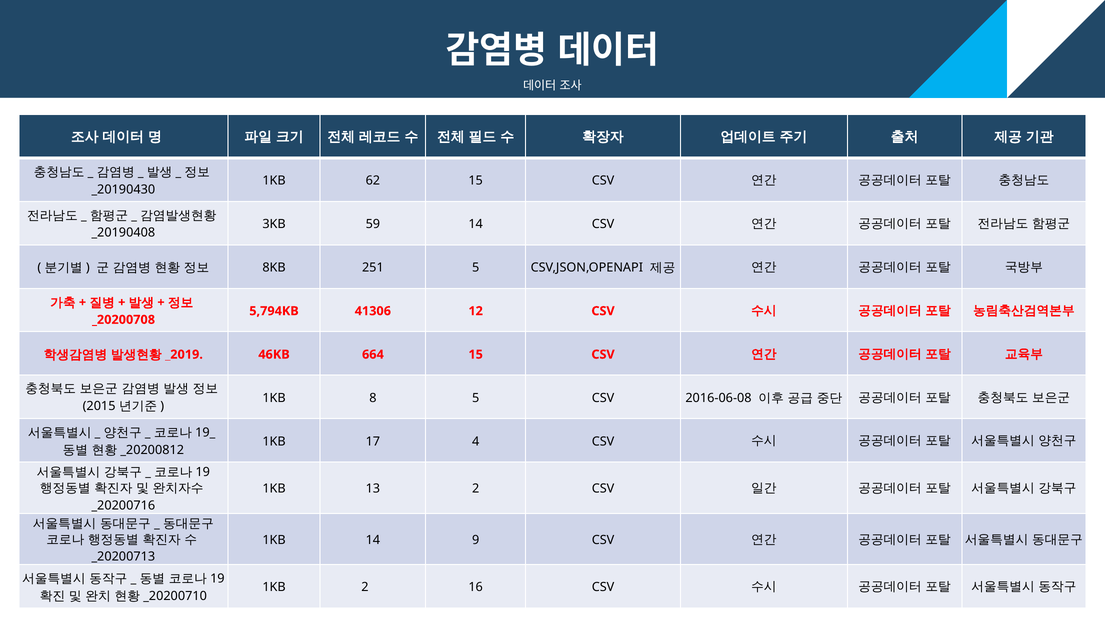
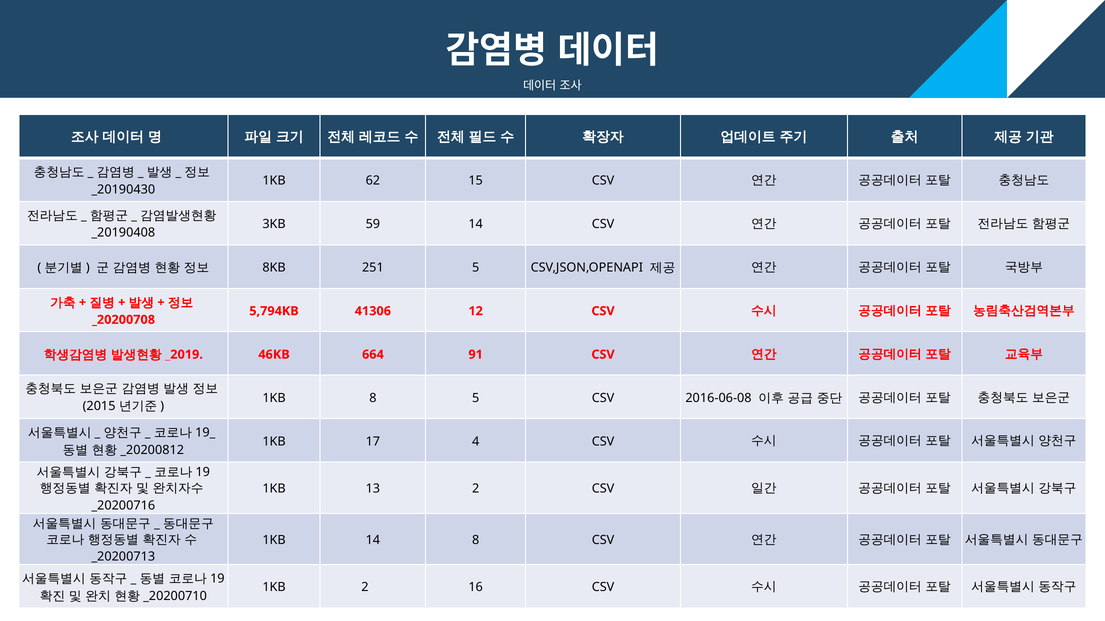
664 15: 15 -> 91 (476, 355)
14 9: 9 -> 8 (476, 540)
